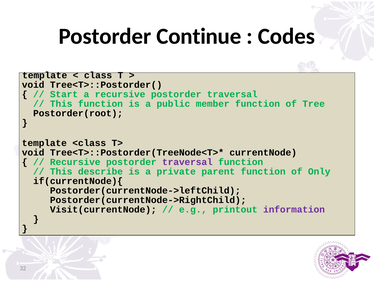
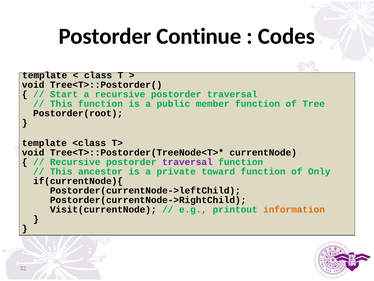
describe: describe -> ancestor (100, 171)
parent: parent -> toward (218, 171)
information colour: purple -> orange (294, 209)
